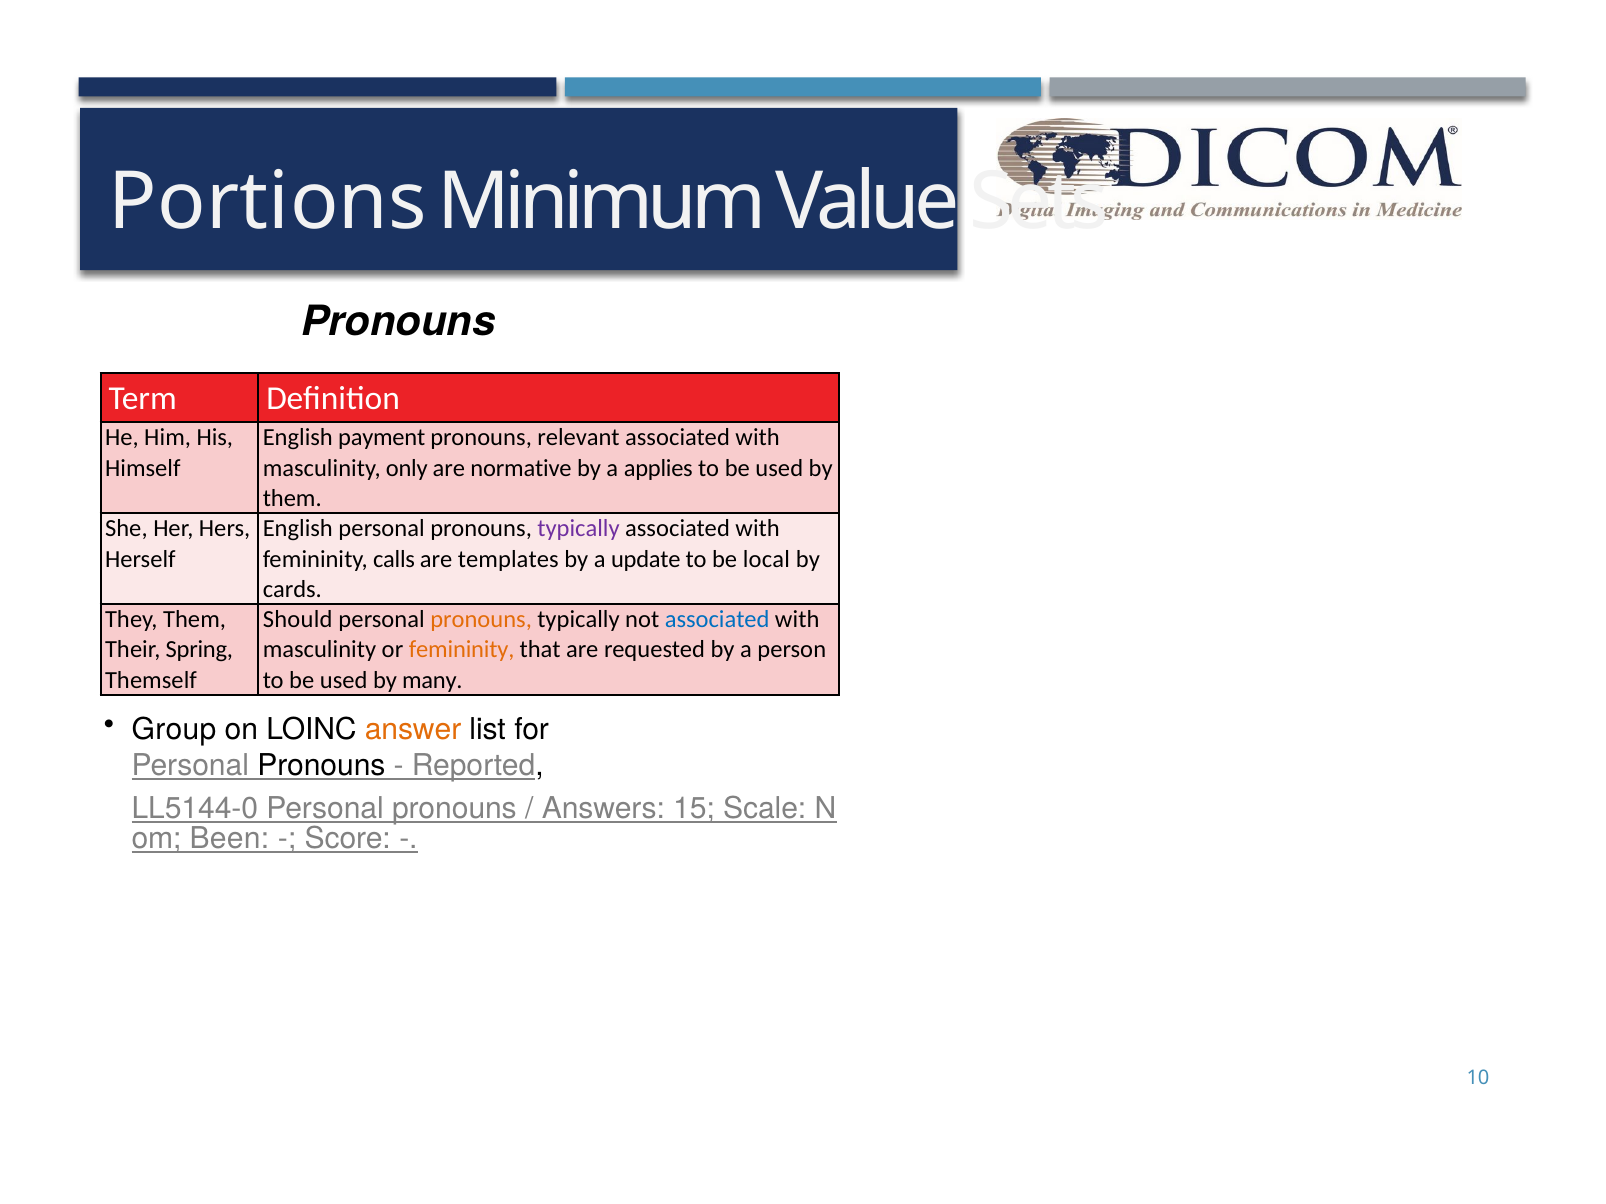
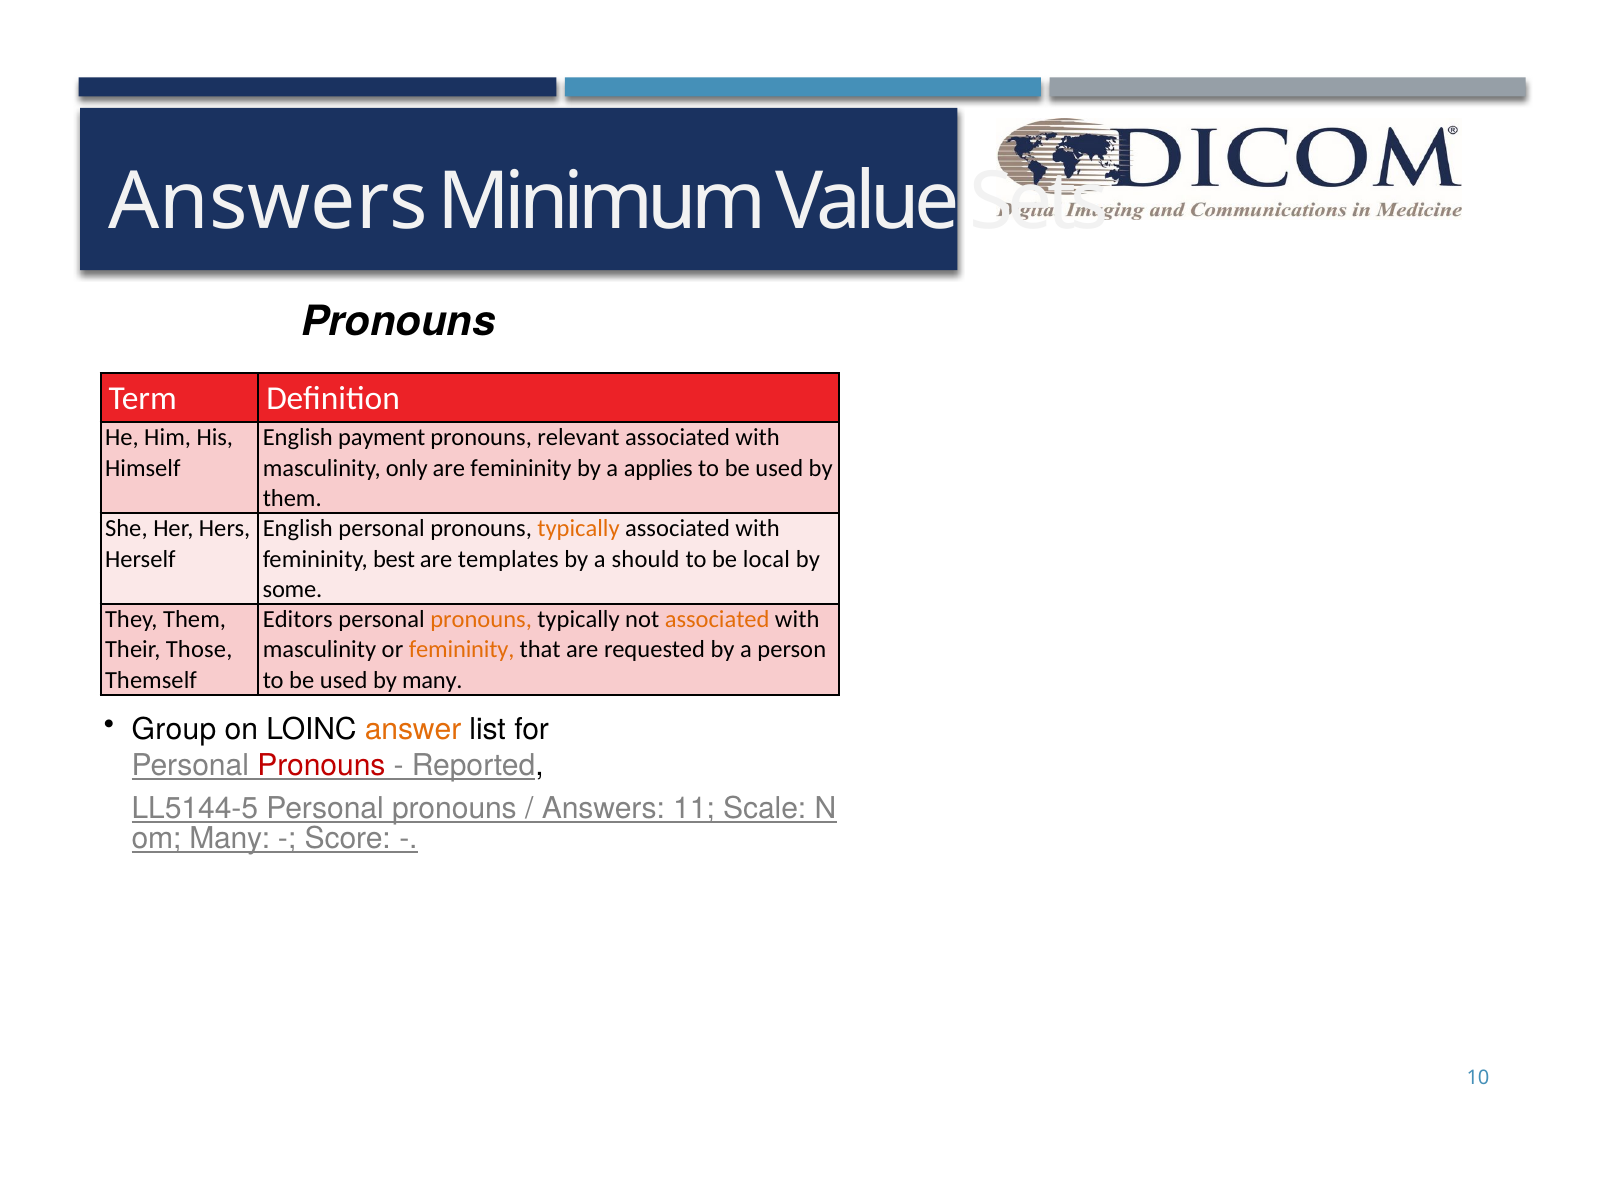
Portions: Portions -> Answers (268, 202)
are normative: normative -> femininity (521, 468)
typically colour: purple -> orange (579, 529)
calls: calls -> best (394, 559)
update: update -> should (646, 559)
cards: cards -> some (292, 589)
Should: Should -> Editors (298, 620)
associated colour: blue -> orange (717, 620)
Spring: Spring -> Those (199, 650)
Pronouns colour: black -> red (321, 766)
LL5144-0: LL5144-0 -> LL5144-5 (195, 809)
15: 15 -> 11 (694, 809)
Been: Been -> Many (230, 839)
